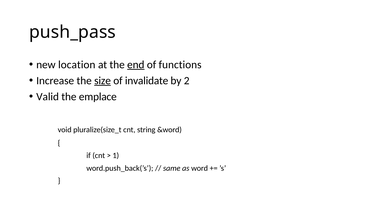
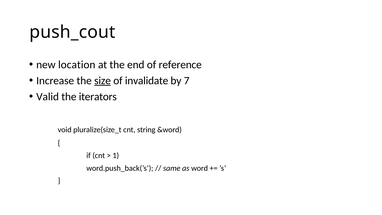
push_pass: push_pass -> push_cout (72, 32)
end underline: present -> none (136, 65)
functions: functions -> reference (180, 65)
2: 2 -> 7 (187, 81)
emplace: emplace -> iterators (98, 97)
